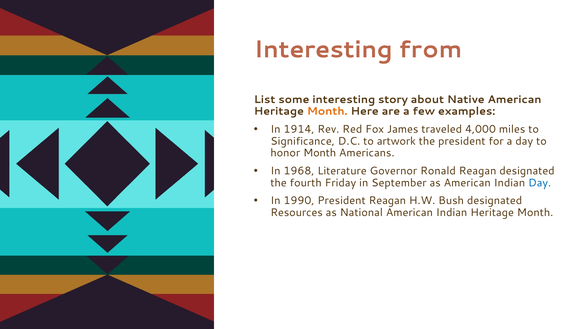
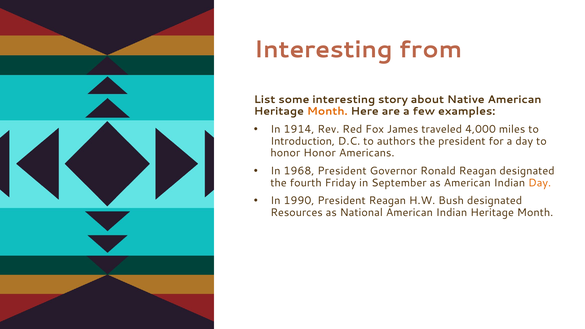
Significance: Significance -> Introduction (303, 141)
artwork: artwork -> authors (396, 141)
honor Month: Month -> Honor (320, 153)
1968 Literature: Literature -> President (342, 171)
Day colour: blue -> orange (540, 183)
